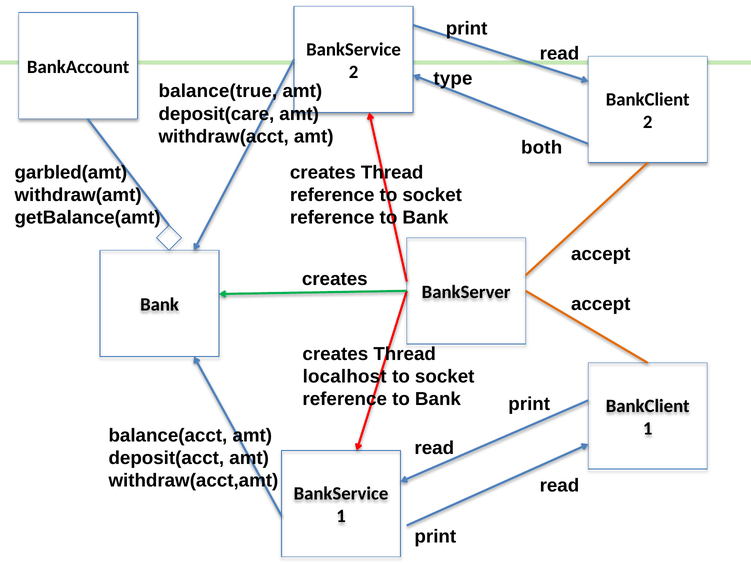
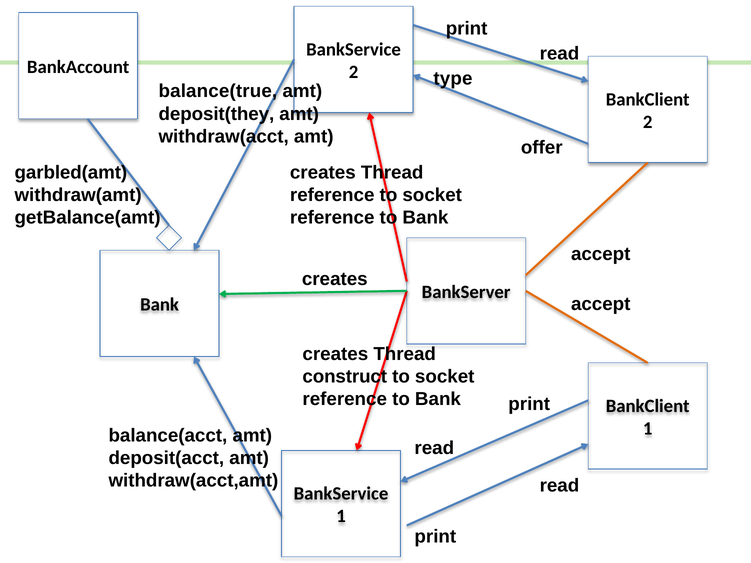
deposit(care: deposit(care -> deposit(they (216, 114)
both: both -> offer (542, 148)
localhost: localhost -> construct (345, 377)
